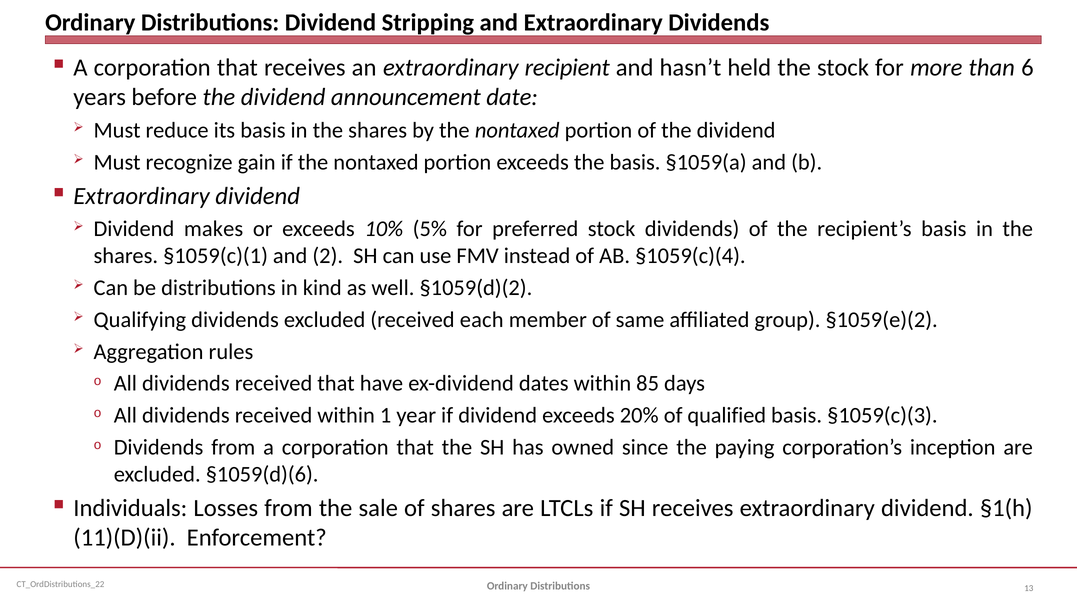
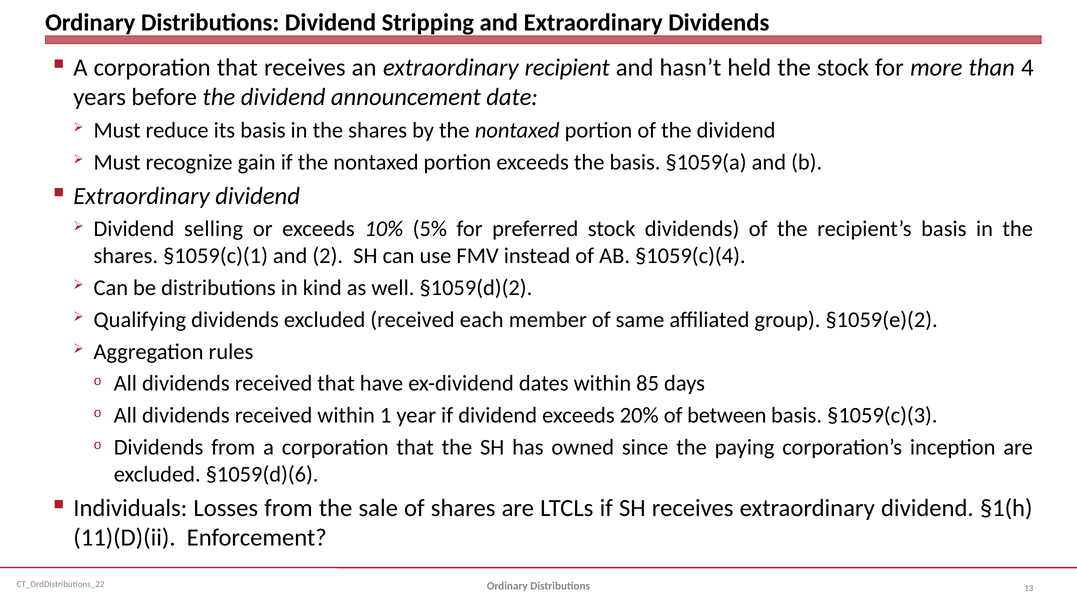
6: 6 -> 4 (1027, 68)
makes: makes -> selling (214, 229)
qualified: qualified -> between (727, 415)
